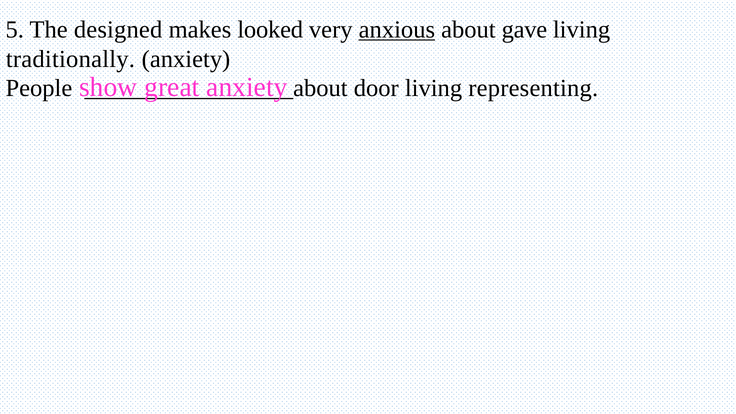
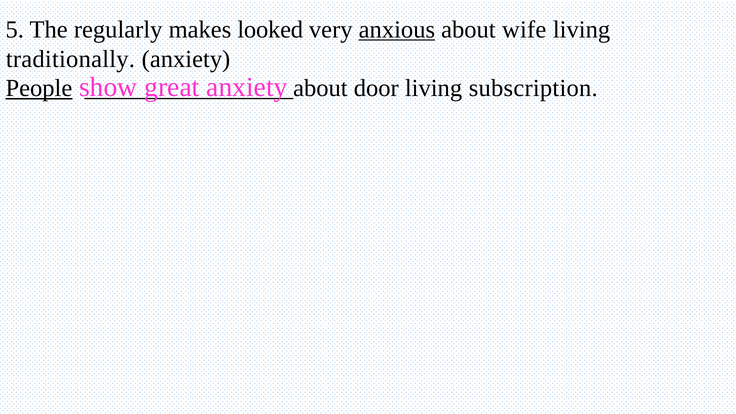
designed: designed -> regularly (118, 29)
gave: gave -> wife (524, 29)
People underline: none -> present (39, 88)
representing: representing -> subscription (533, 88)
